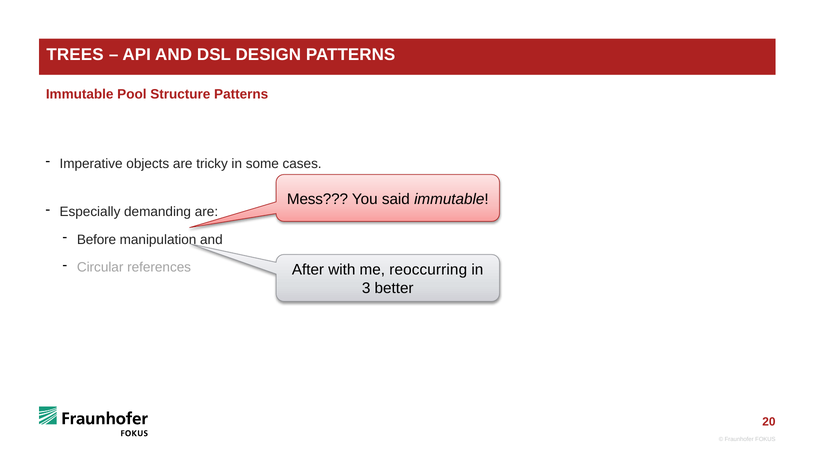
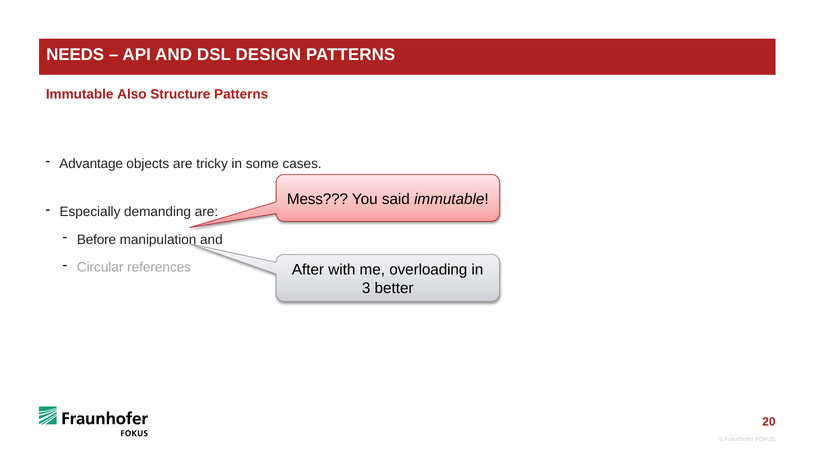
TREES: TREES -> NEEDS (75, 55)
Pool: Pool -> Also (132, 94)
Imperative: Imperative -> Advantage (91, 164)
reoccurring: reoccurring -> overloading (428, 270)
